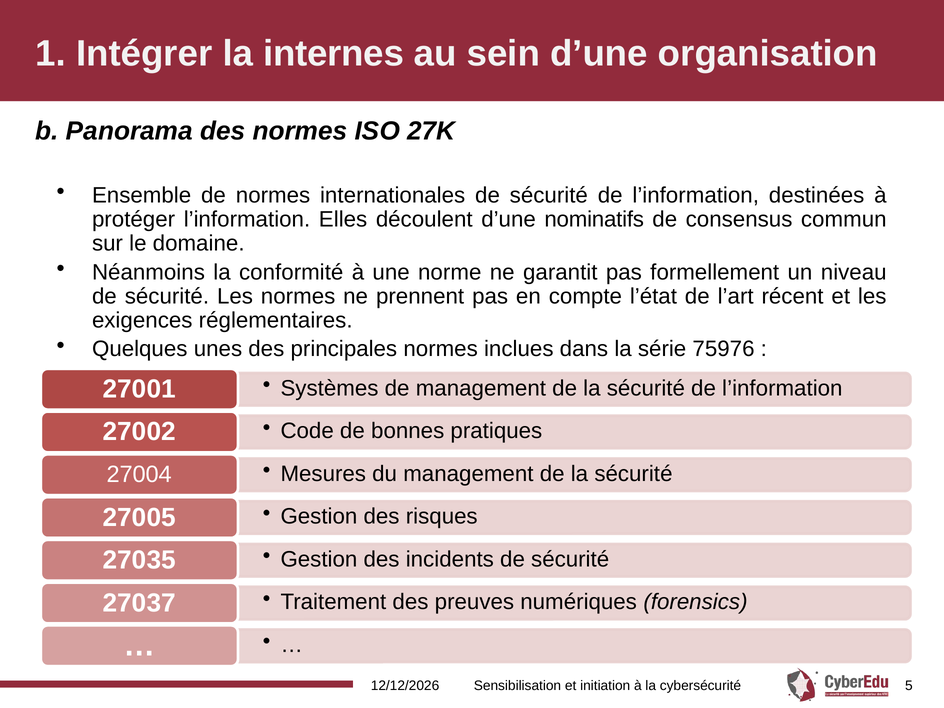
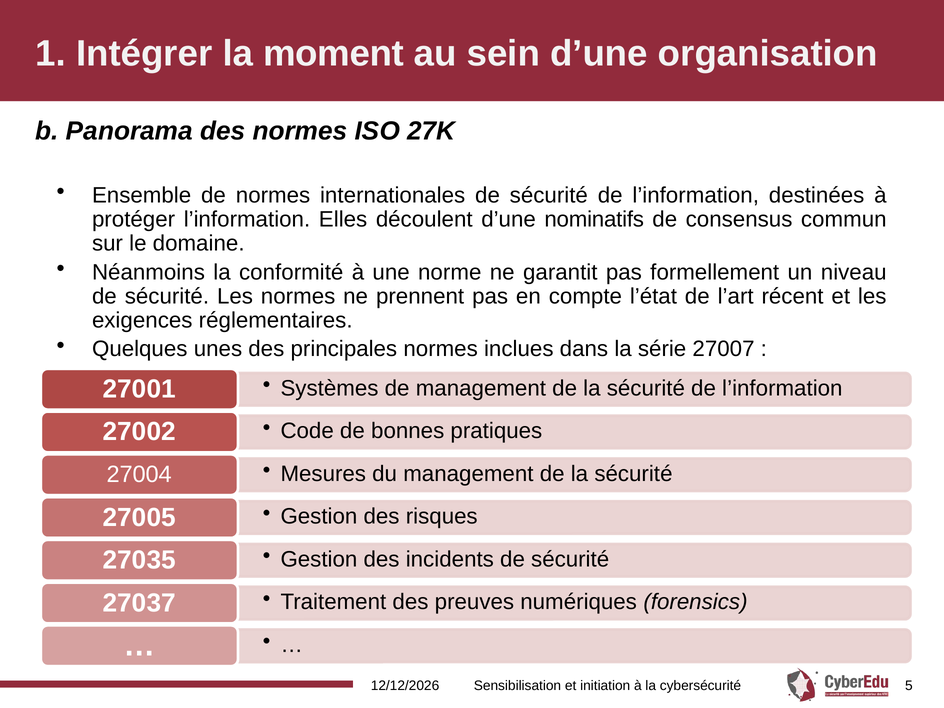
internes: internes -> moment (334, 54)
75976: 75976 -> 27007 (724, 349)
